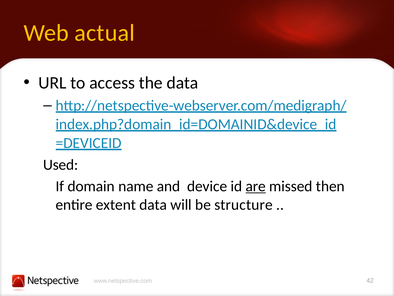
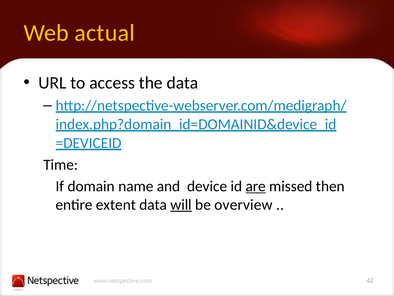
Used: Used -> Time (61, 165)
will underline: none -> present (181, 204)
structure: structure -> overview (243, 204)
